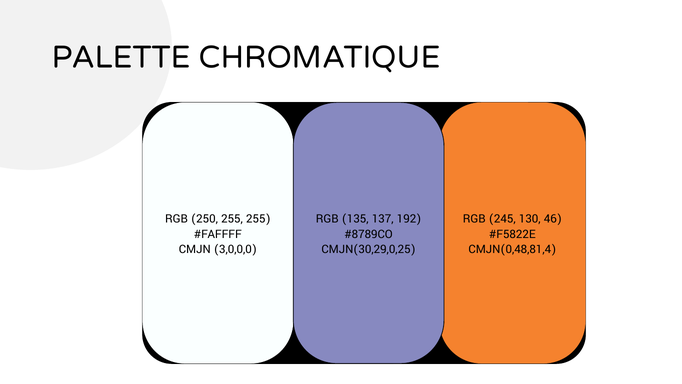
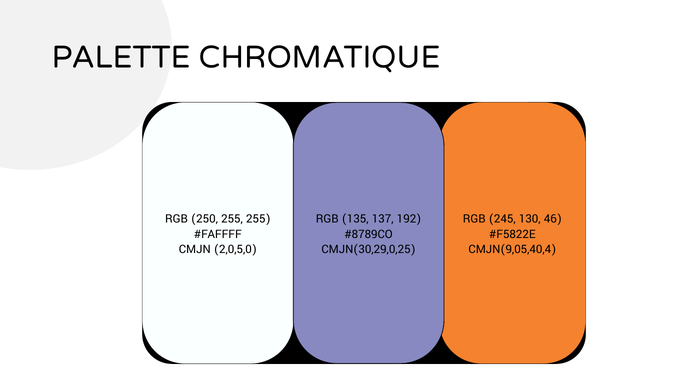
3,0,0,0: 3,0,0,0 -> 2,0,5,0 (235, 249)
CMJN(0,48,81,4: CMJN(0,48,81,4 -> CMJN(9,05,40,4 (512, 249)
